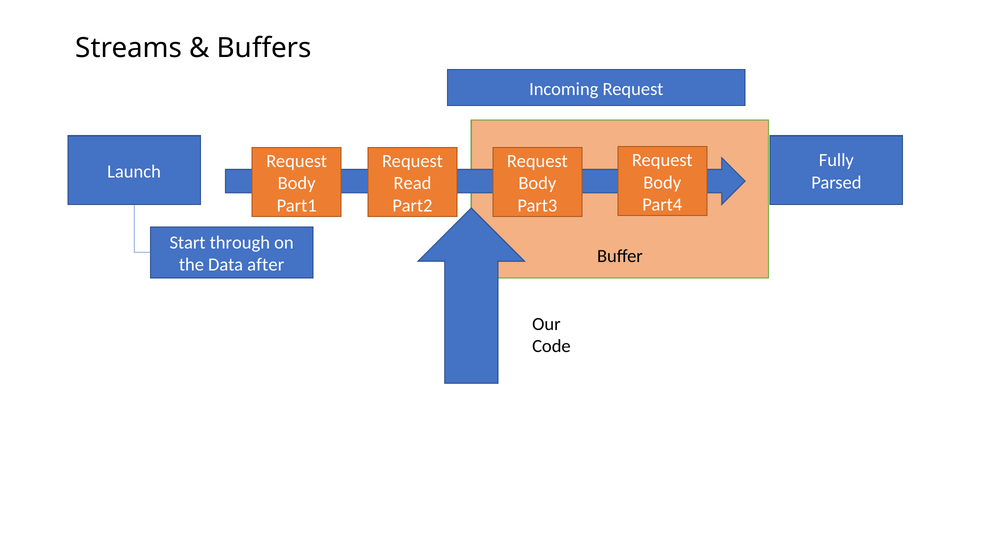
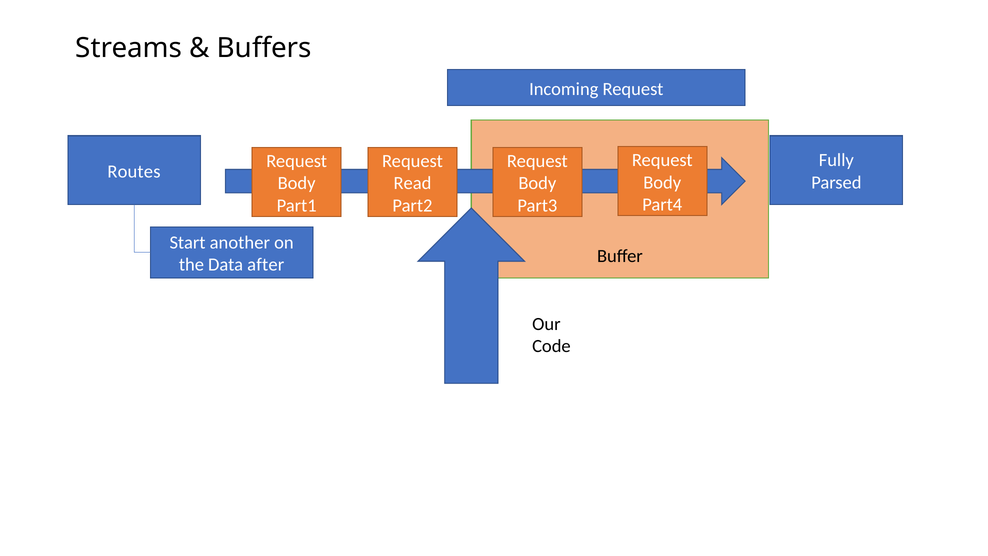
Launch: Launch -> Routes (134, 171)
through: through -> another (240, 242)
